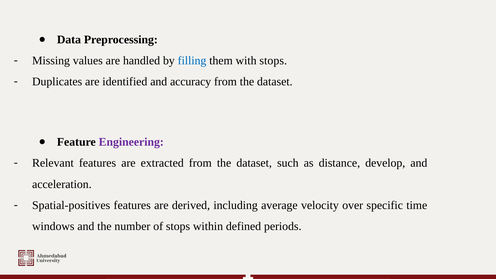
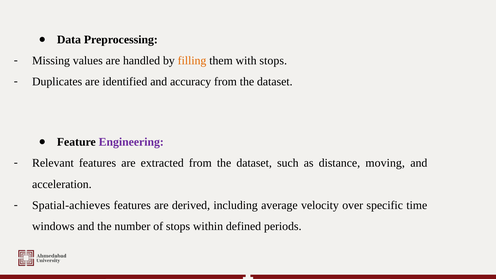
filling colour: blue -> orange (192, 61)
develop: develop -> moving (385, 163)
Spatial-positives: Spatial-positives -> Spatial-achieves (71, 205)
